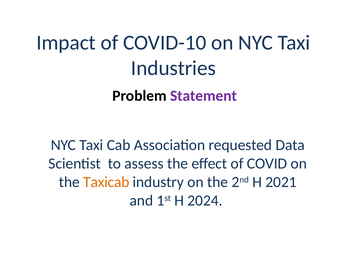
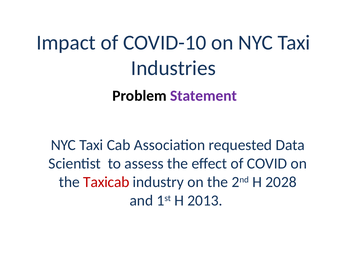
Taxicab colour: orange -> red (106, 182)
2021: 2021 -> 2028 (281, 182)
2024: 2024 -> 2013 (205, 201)
